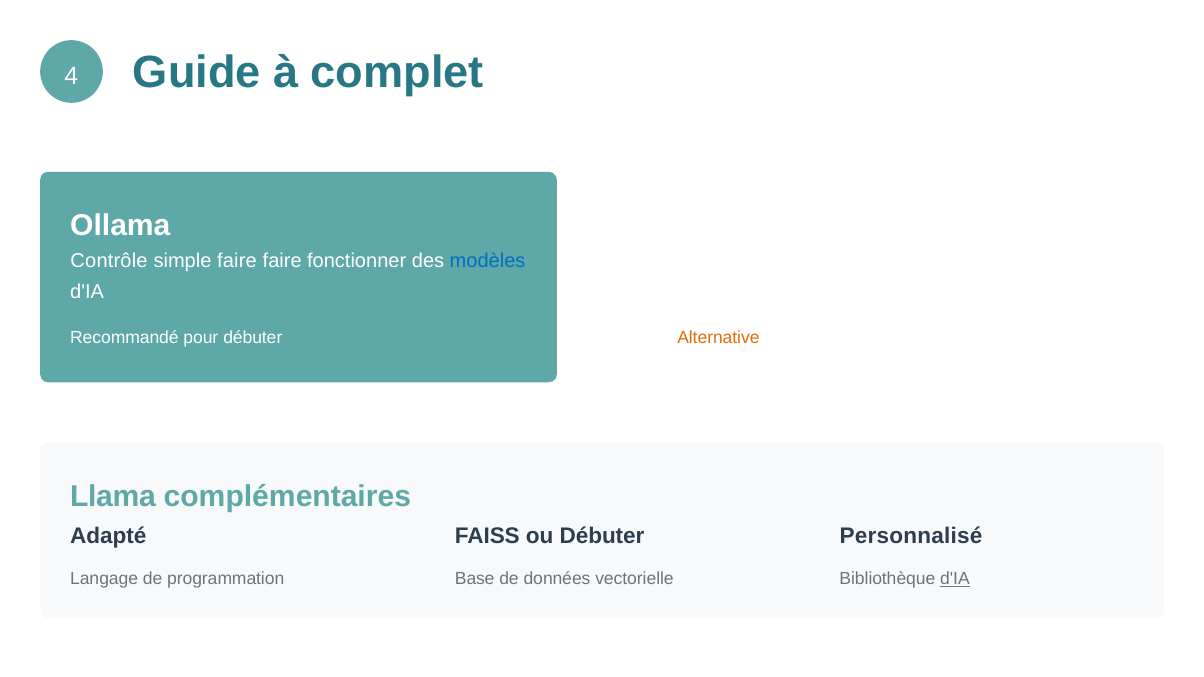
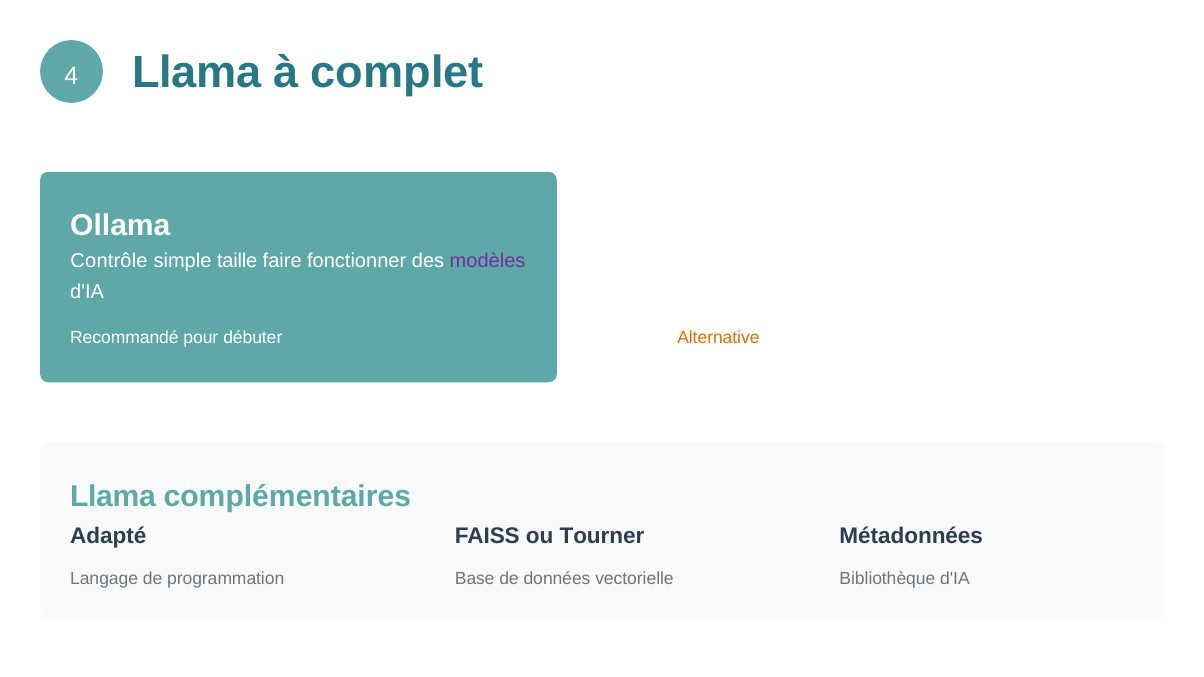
4 Guide: Guide -> Llama (197, 73)
simple faire: faire -> taille (237, 261)
modèles colour: blue -> purple (488, 261)
ou Débuter: Débuter -> Tourner (602, 536)
Personnalisé: Personnalisé -> Métadonnées (911, 536)
d'IA underline: present -> none (955, 579)
